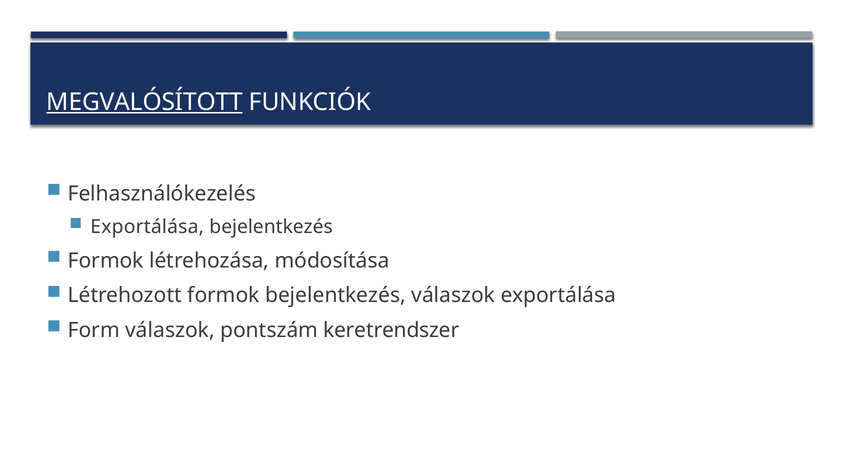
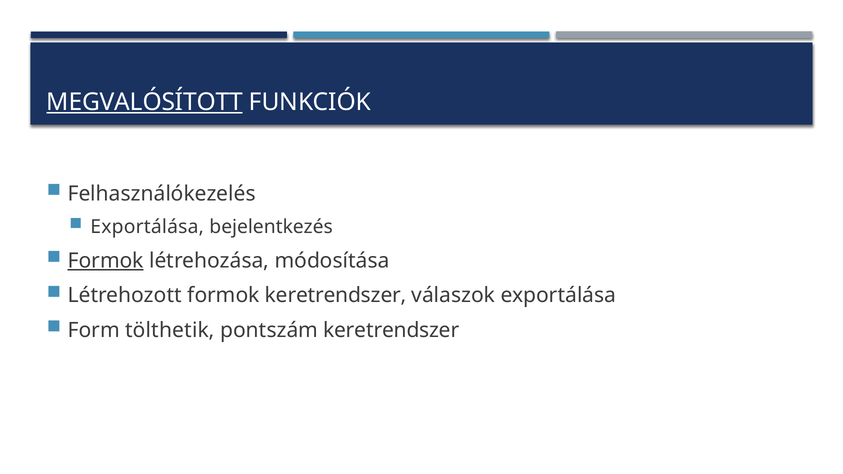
Formok underline: none -> present (106, 261)
formok bejelentkezés: bejelentkezés -> keretrendszer (336, 296)
Form válaszok: válaszok -> tölthetik (170, 330)
